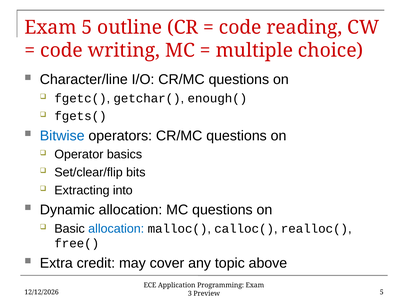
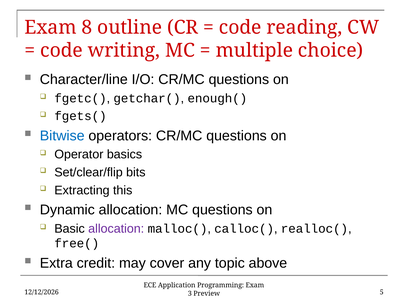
Exam 5: 5 -> 8 (87, 27)
into: into -> this (123, 190)
allocation colour: blue -> purple (116, 229)
